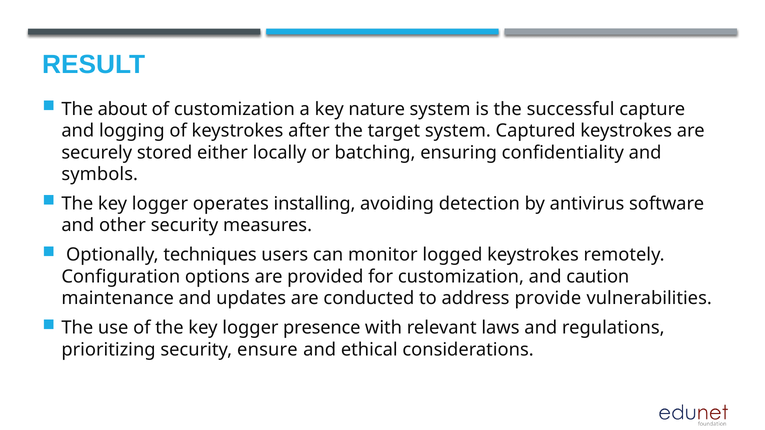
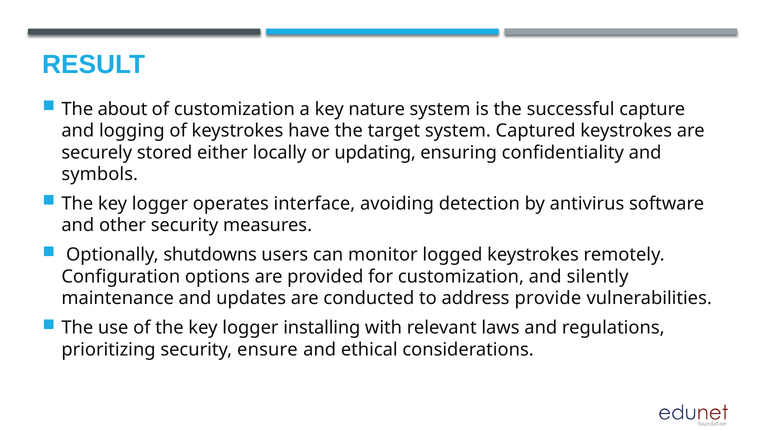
after: after -> have (309, 131)
batching: batching -> updating (375, 153)
installing: installing -> interface (314, 204)
techniques: techniques -> shutdowns (210, 255)
caution: caution -> silently (598, 277)
presence: presence -> installing (322, 328)
